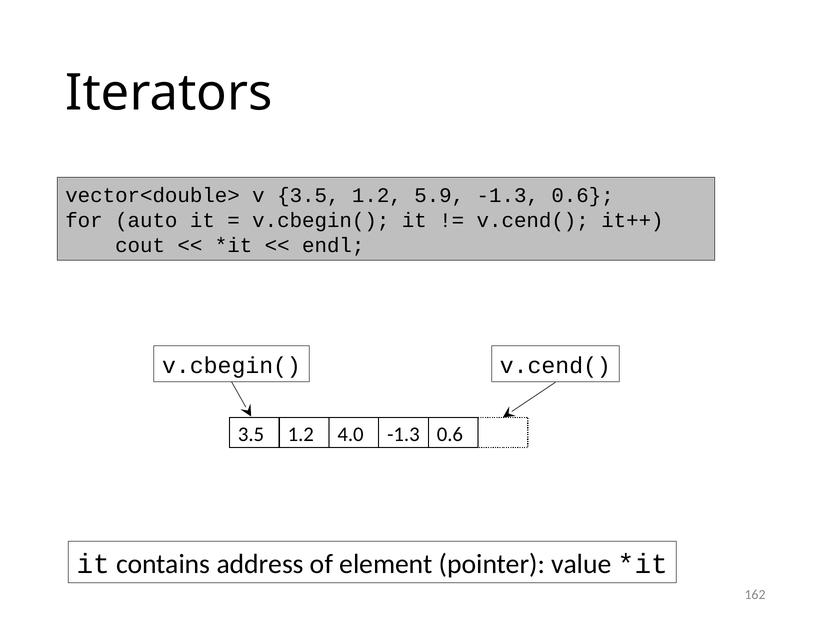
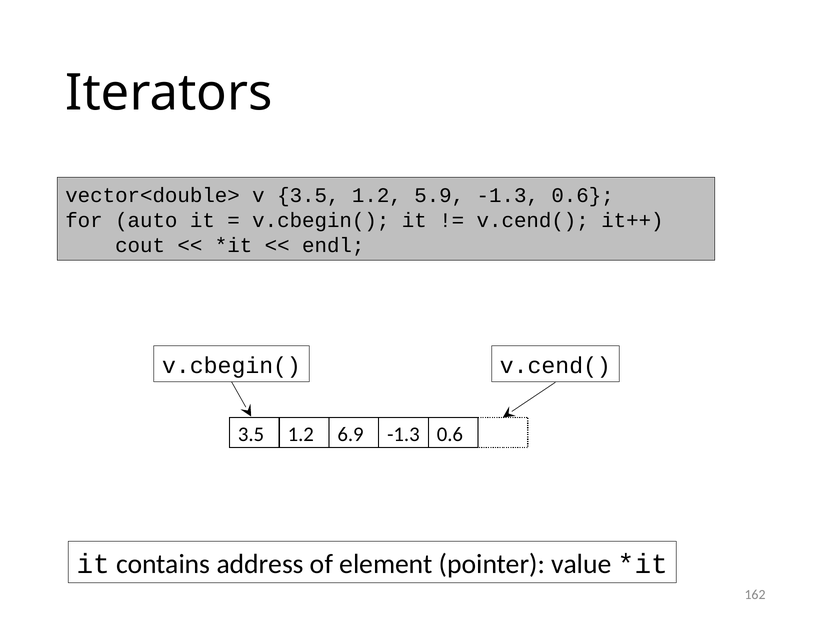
4.0: 4.0 -> 6.9 (350, 435)
